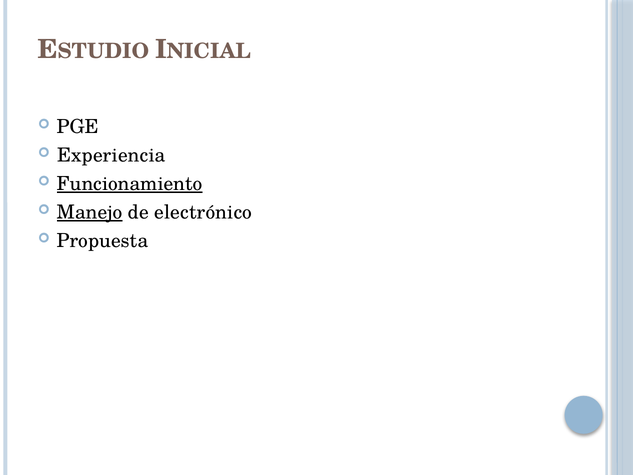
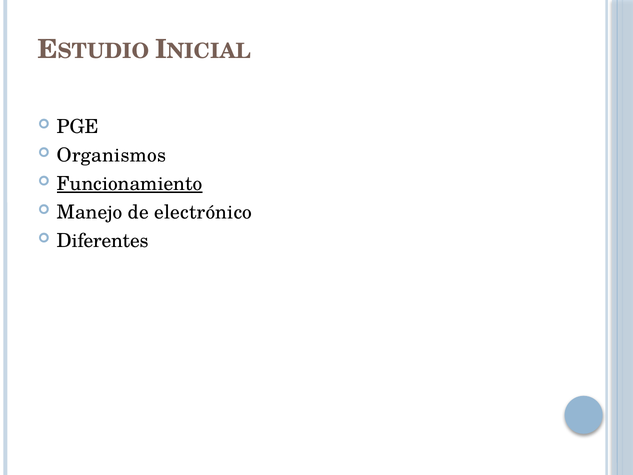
Experiencia: Experiencia -> Organismos (111, 155)
Manejo underline: present -> none (90, 212)
Propuesta: Propuesta -> Diferentes (103, 241)
